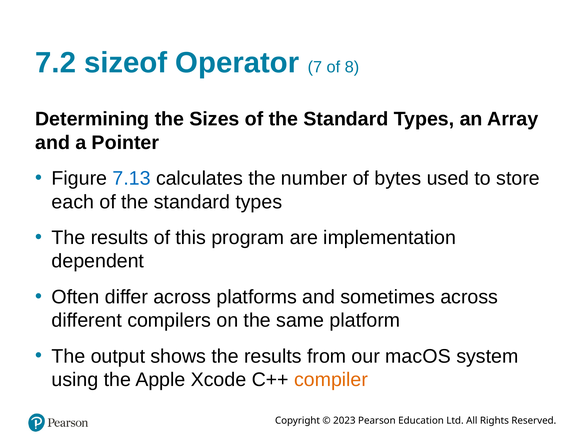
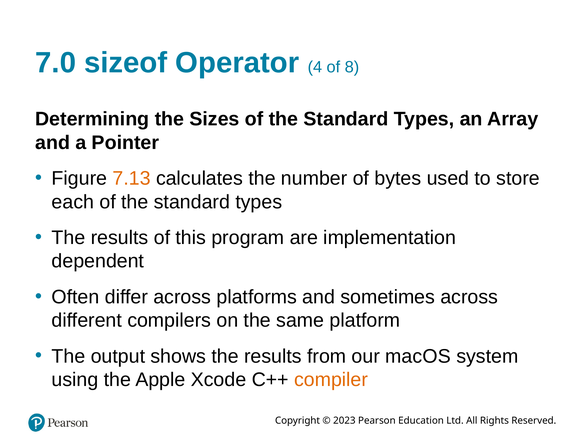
7.2: 7.2 -> 7.0 (56, 63)
7: 7 -> 4 (315, 67)
7.13 colour: blue -> orange (132, 178)
